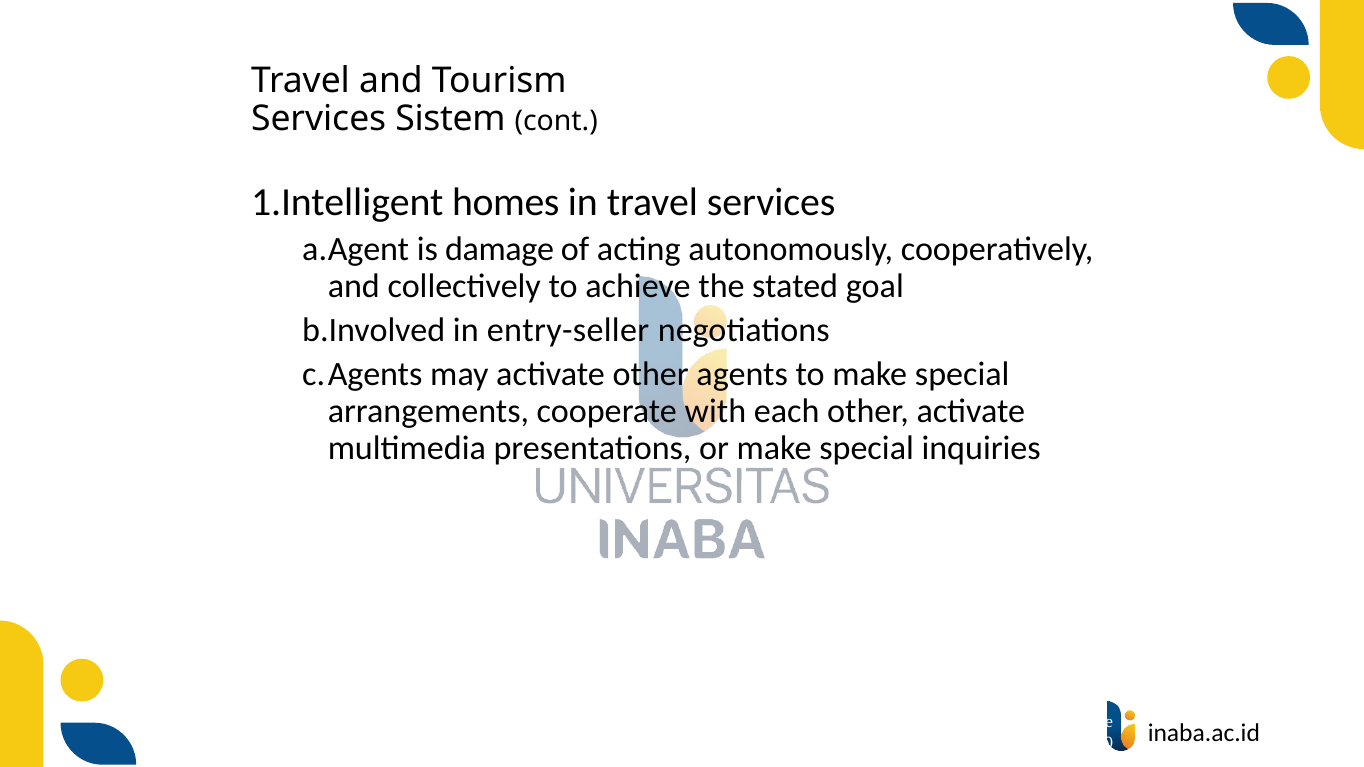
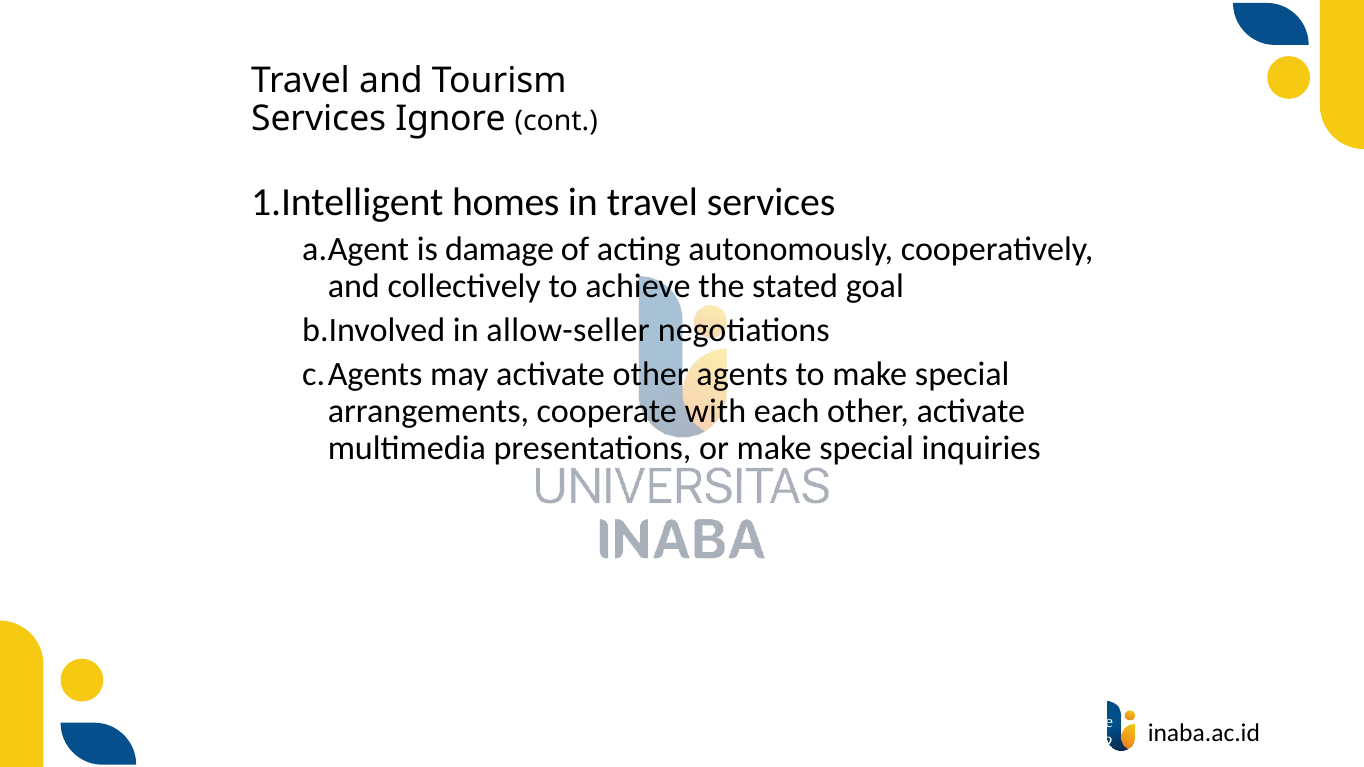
Sistem: Sistem -> Ignore (451, 119)
entry-seller: entry-seller -> allow-seller (568, 330)
2040: 2040 -> 2022 (1096, 743)
